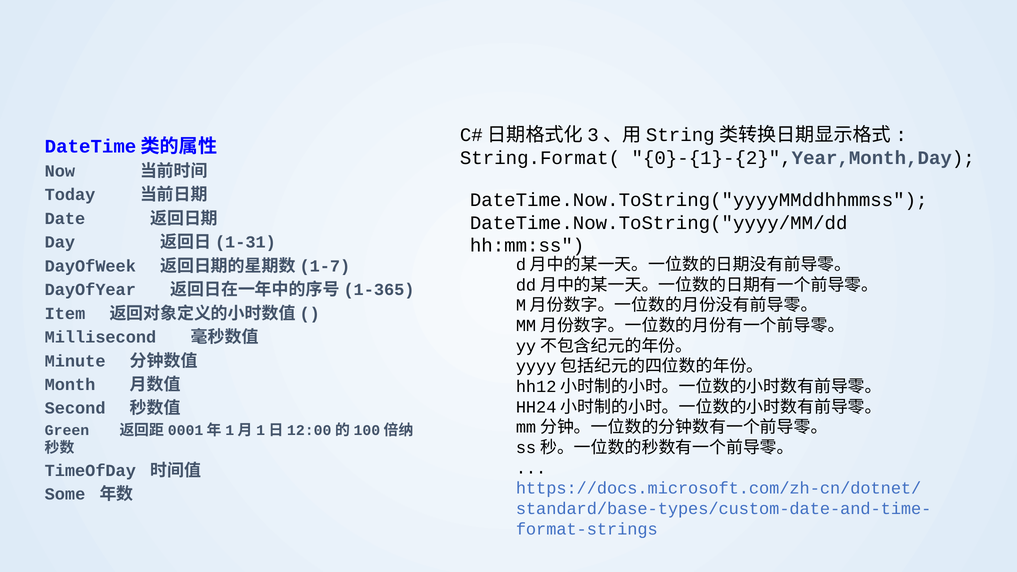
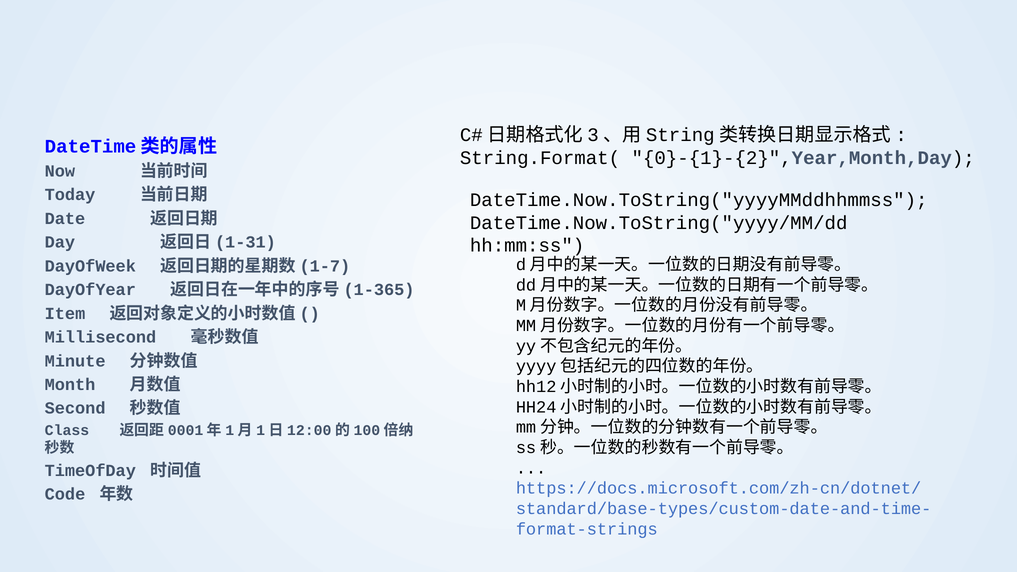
Green: Green -> Class (67, 430)
Some: Some -> Code (65, 494)
